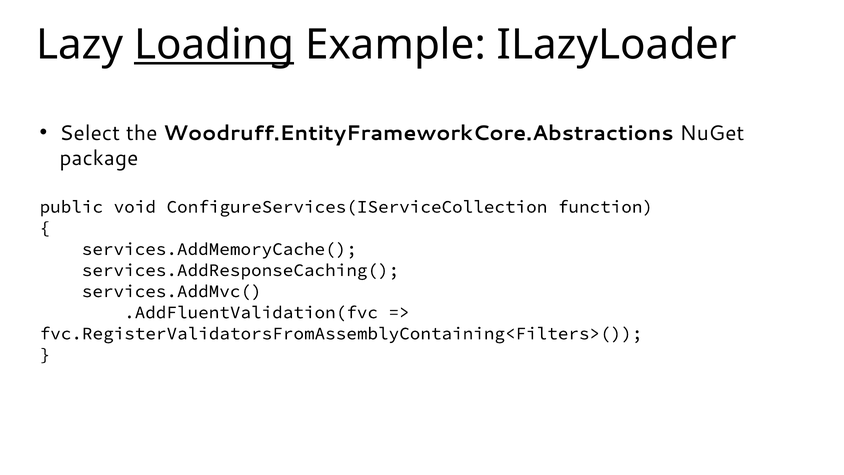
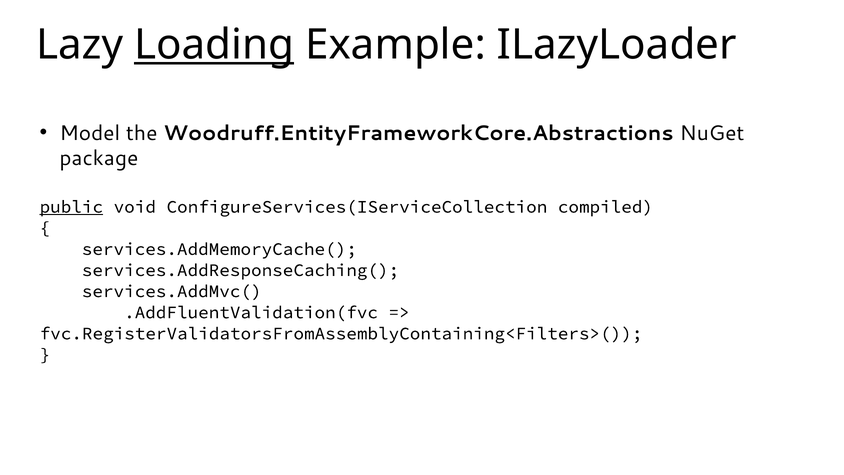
Select: Select -> Model (90, 133)
public underline: none -> present (71, 207)
function: function -> compiled (605, 207)
